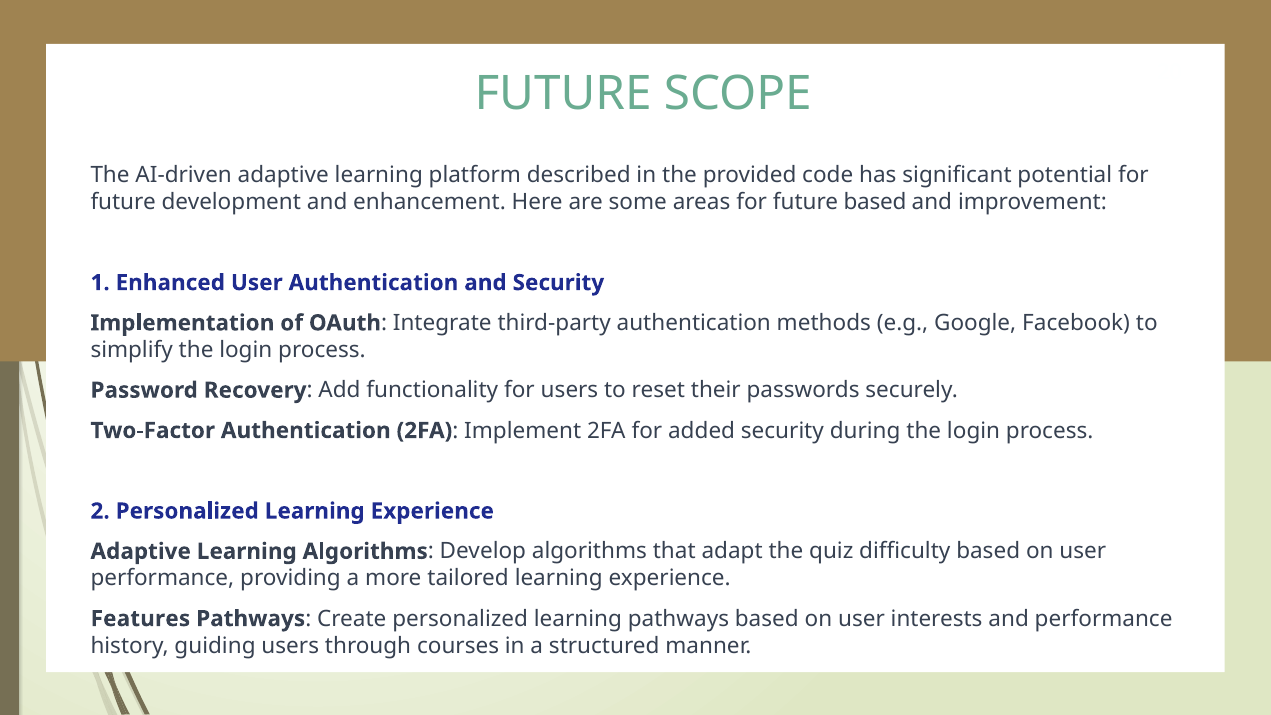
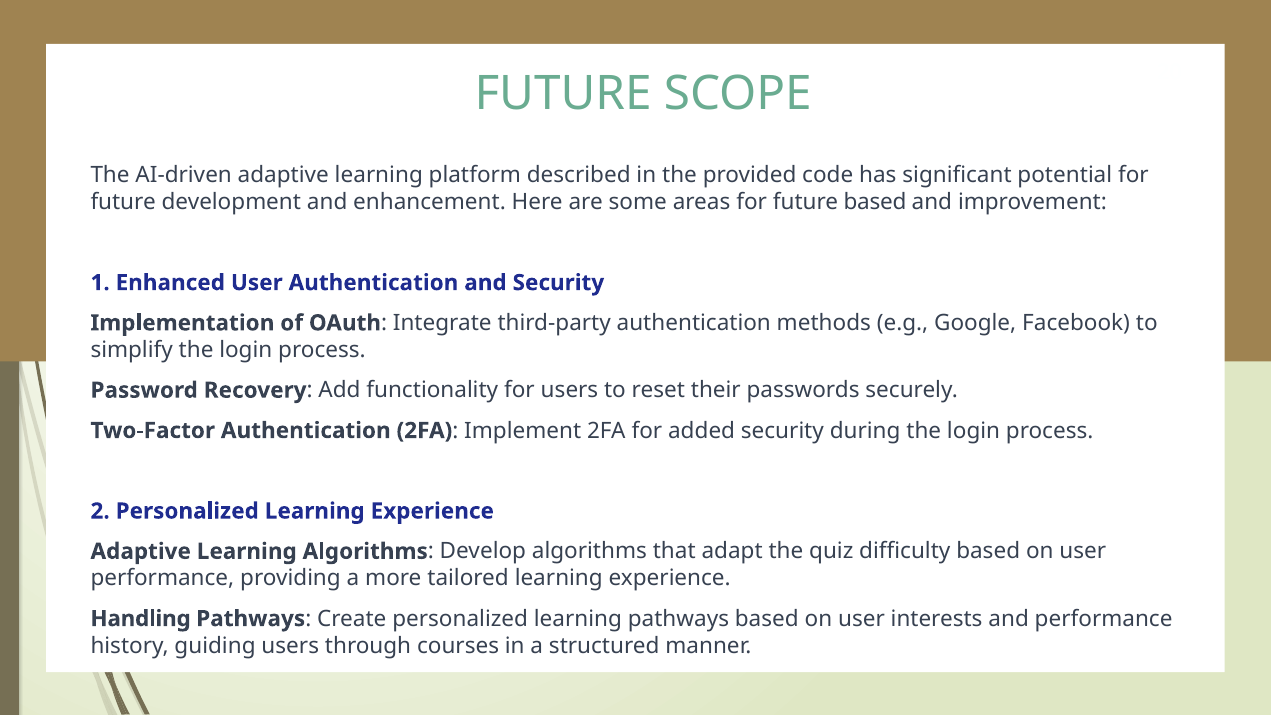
Features: Features -> Handling (141, 619)
